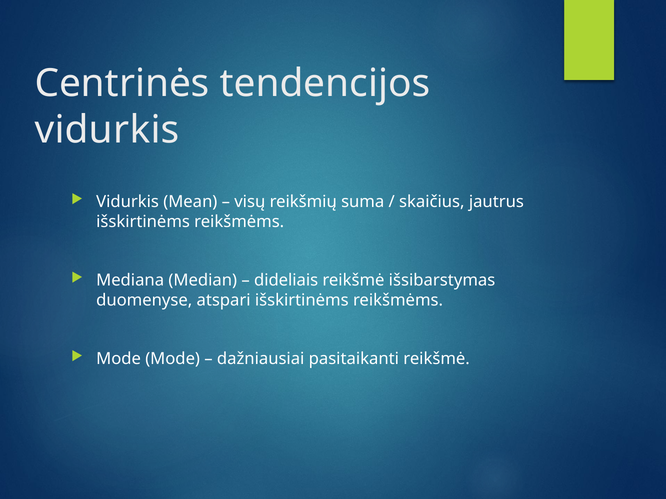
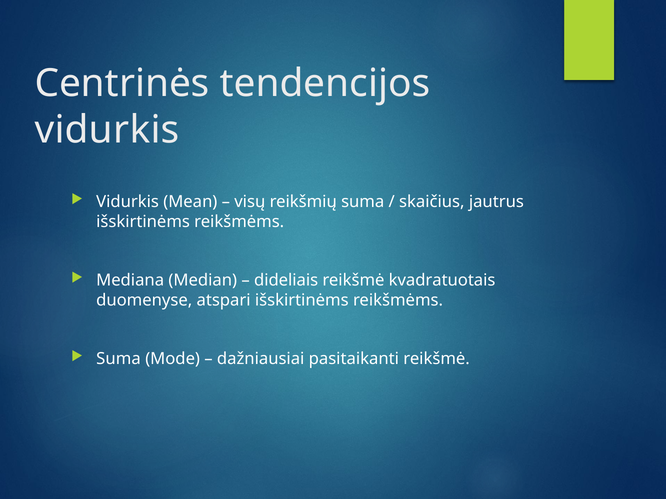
išsibarstymas: išsibarstymas -> kvadratuotais (442, 281)
Mode: Mode -> Suma (119, 359)
